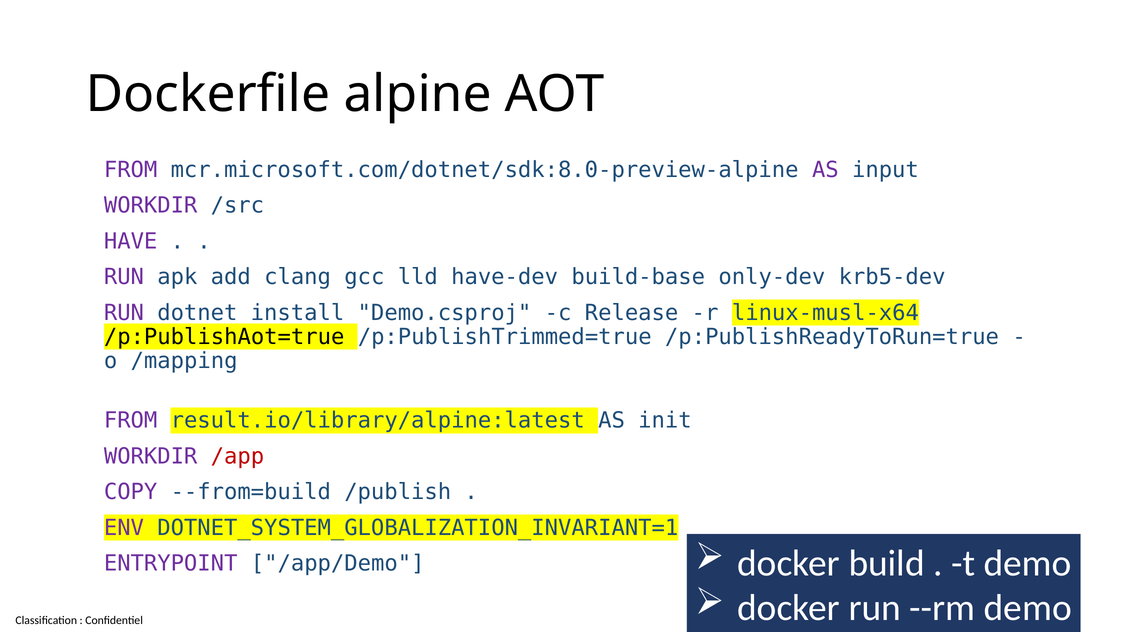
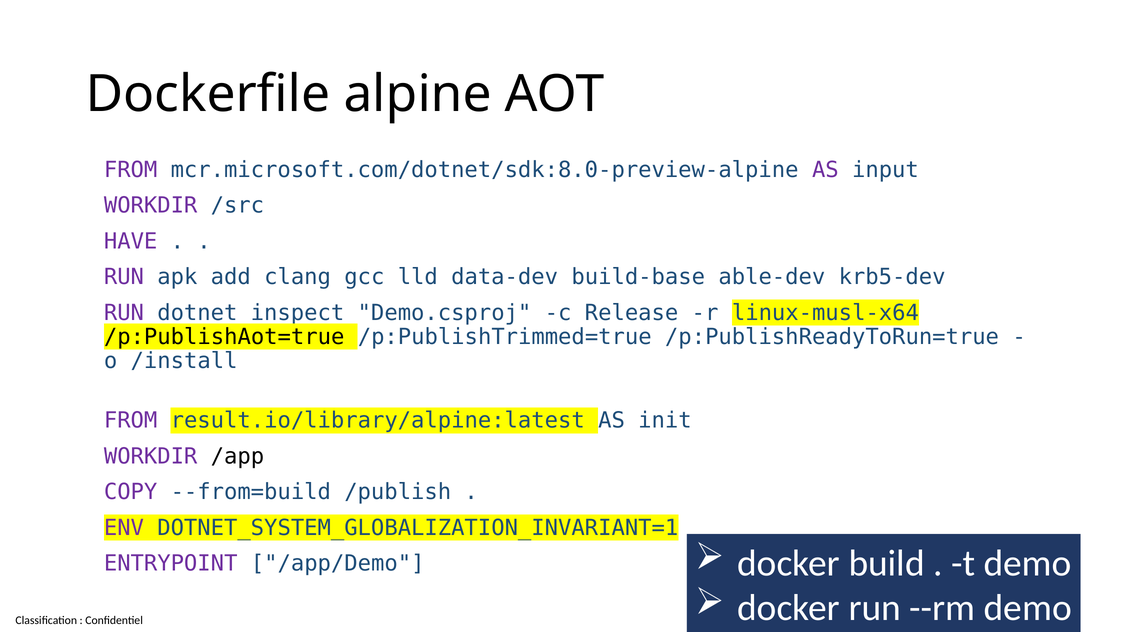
have-dev: have-dev -> data-dev (505, 277)
only-dev: only-dev -> able-dev (772, 277)
install: install -> inspect (298, 313)
/mapping: /mapping -> /install (184, 361)
/app colour: red -> black (237, 457)
